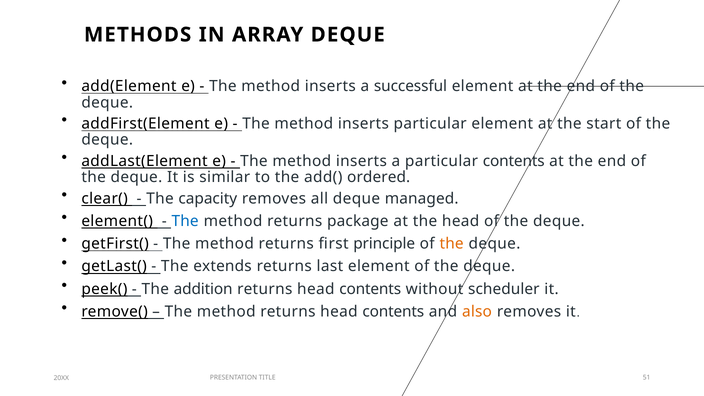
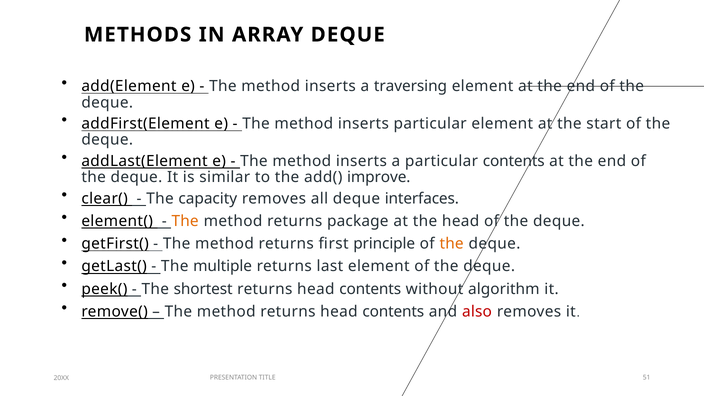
successful: successful -> traversing (410, 86)
ordered: ordered -> improve (379, 177)
managed: managed -> interfaces (422, 199)
The colour: blue -> orange (185, 221)
extends: extends -> multiple (223, 266)
addition: addition -> shortest (203, 289)
scheduler: scheduler -> algorithm (504, 289)
also colour: orange -> red (477, 312)
